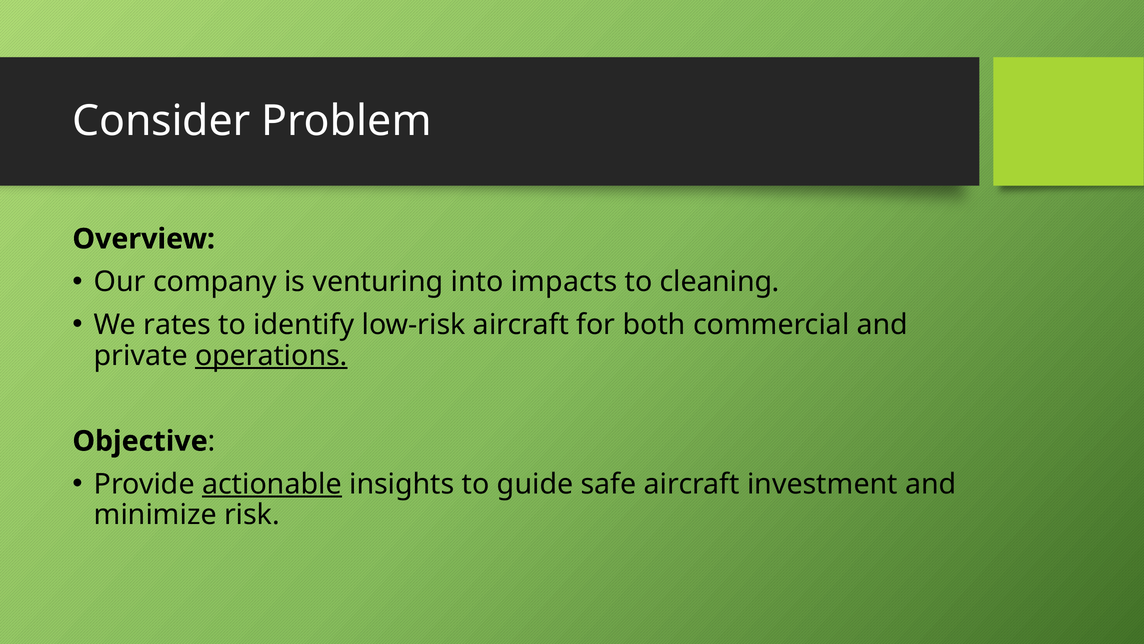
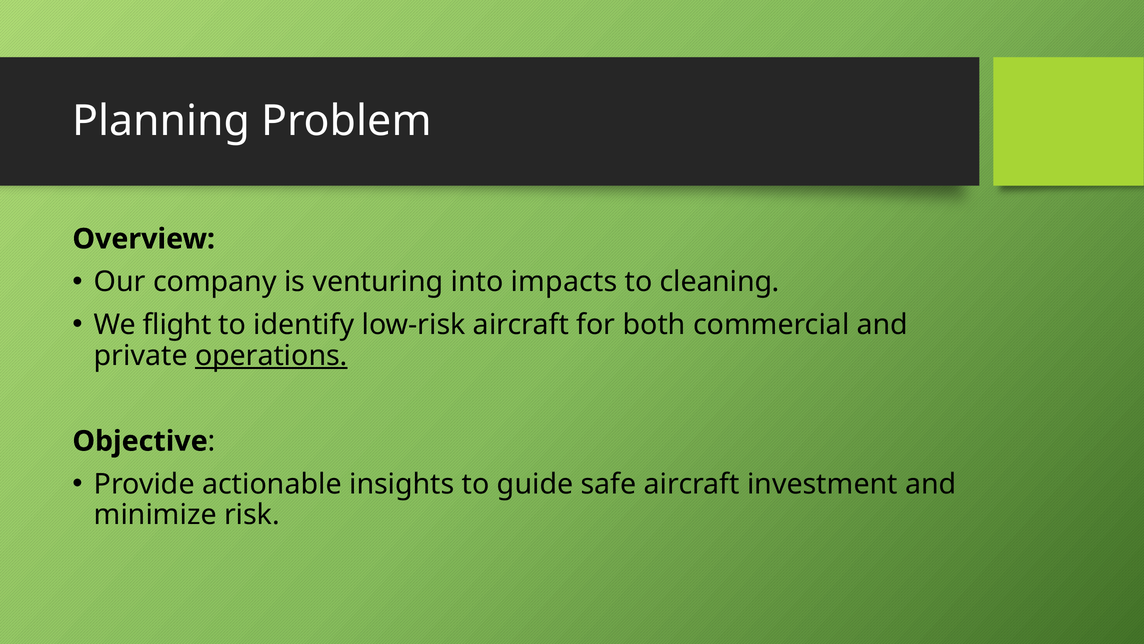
Consider: Consider -> Planning (161, 121)
rates: rates -> flight (177, 324)
actionable underline: present -> none (272, 484)
